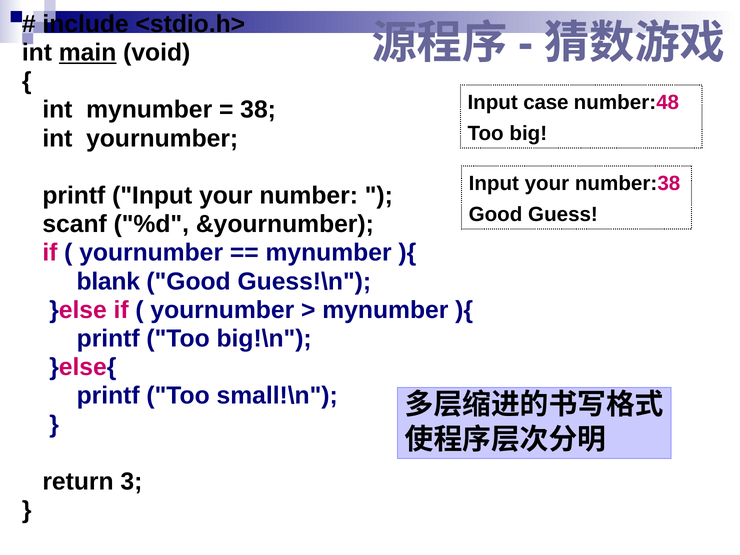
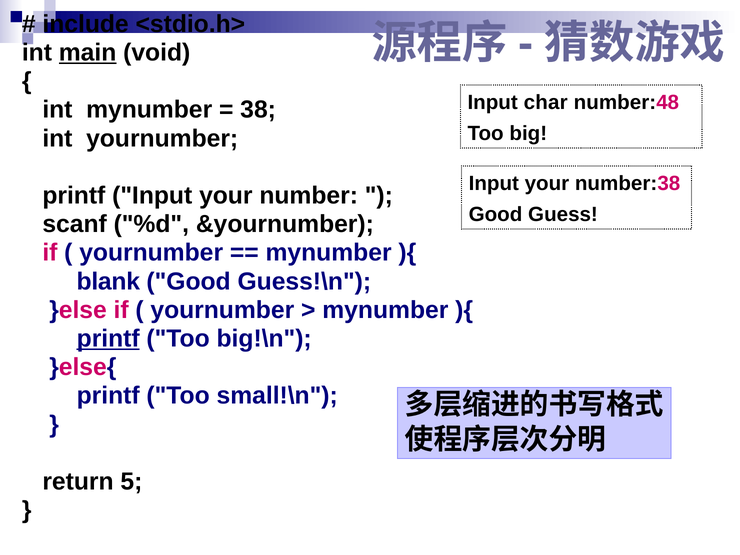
case: case -> char (546, 103)
printf underline: none -> present (108, 339)
3: 3 -> 5 (131, 482)
